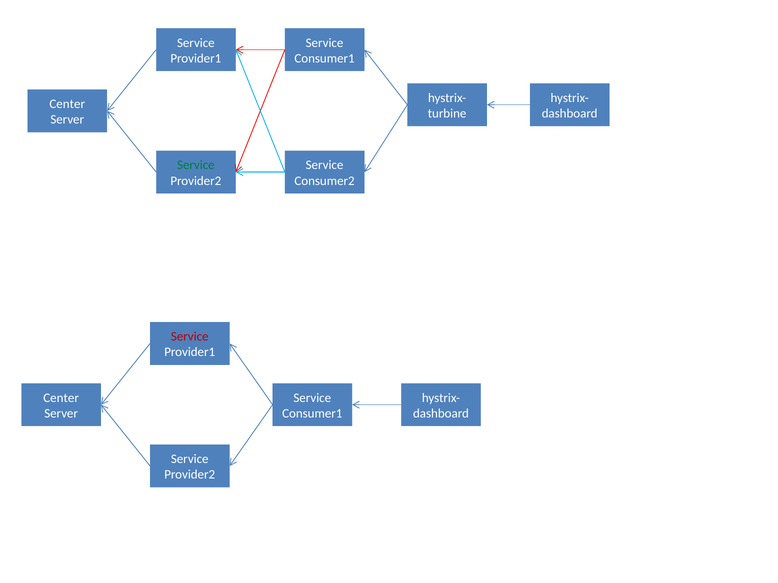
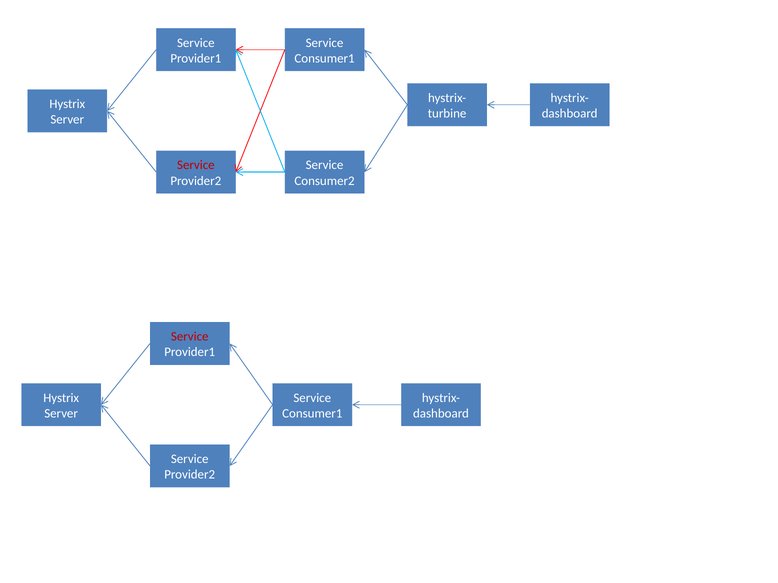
Center: Center -> Hystrix (67, 104)
Service colour: green -> red (196, 165)
Center: Center -> Hystrix (61, 398)
